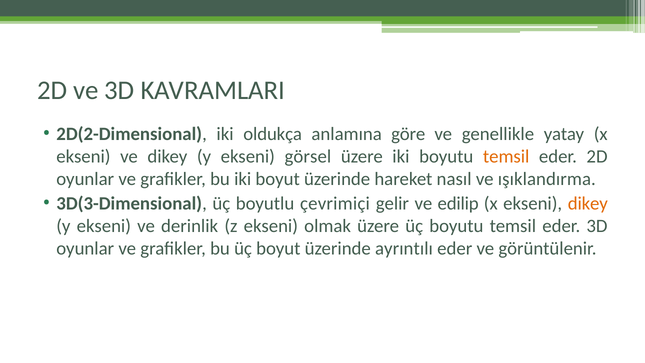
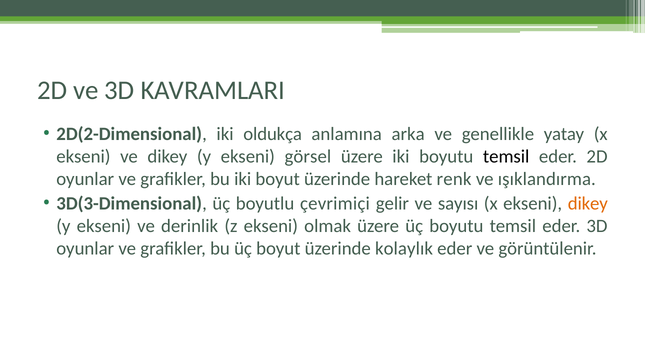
göre: göre -> arka (408, 134)
temsil colour: orange -> black (506, 156)
nasıl: nasıl -> renk (454, 179)
edilip: edilip -> sayısı (458, 204)
ayrıntılı: ayrıntılı -> kolaylık (404, 249)
